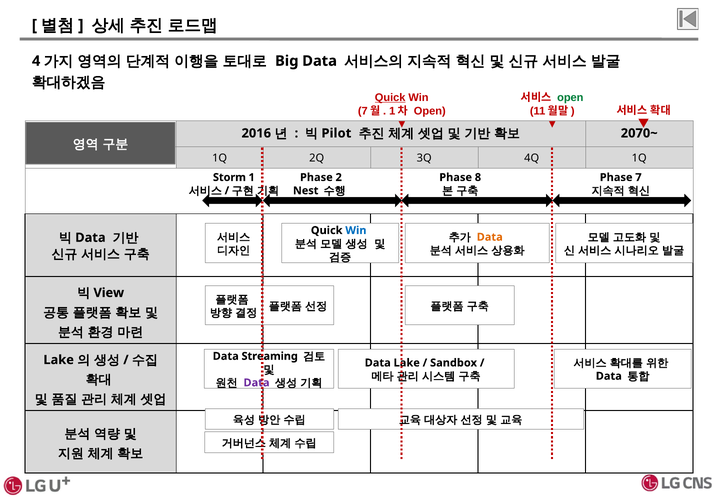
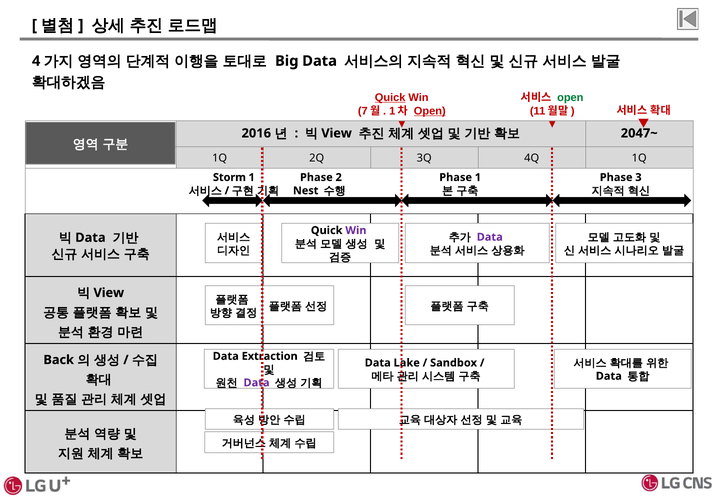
Open underline: none -> present (430, 111)
Pilot: Pilot -> View (337, 133)
2070~: 2070~ -> 2047~ (639, 133)
Phase 8: 8 -> 1 (478, 177)
7: 7 -> 3 (638, 177)
Win colour: blue -> purple (356, 230)
Data colour: orange -> purple (490, 237)
Streaming: Streaming -> Extraction (270, 356)
Lake: Lake -> Back (59, 360)
